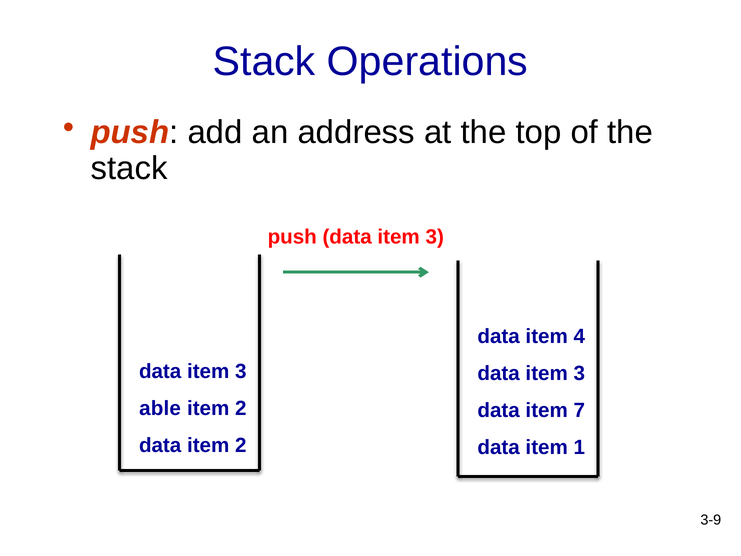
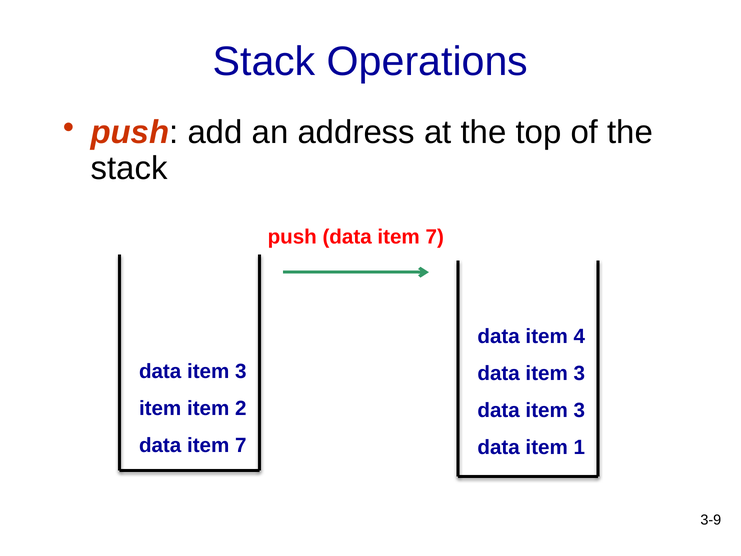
push data item 3: 3 -> 7 (435, 237)
able: able -> item (160, 408)
7: 7 -> 3 (579, 410)
2: 2 -> 7 (241, 445)
